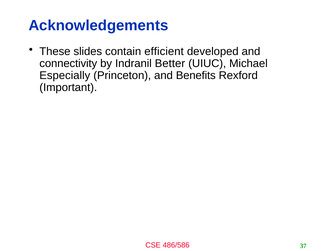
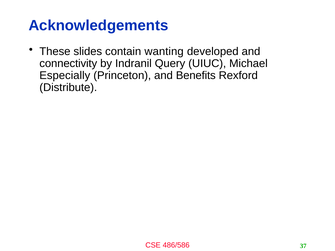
efficient: efficient -> wanting (164, 51)
Better: Better -> Query (170, 63)
Important: Important -> Distribute (68, 88)
